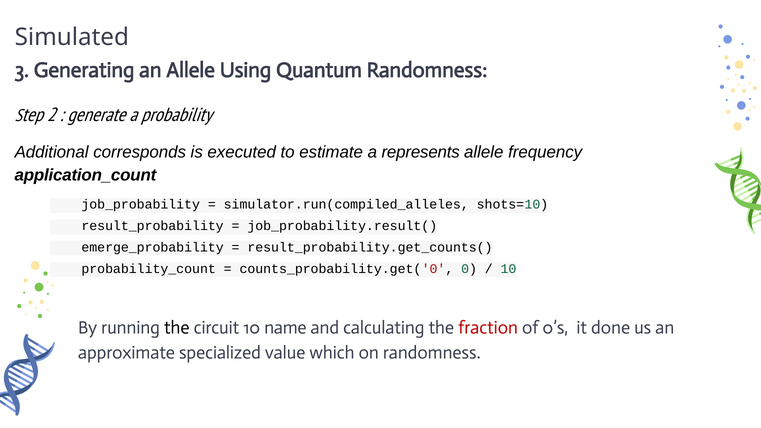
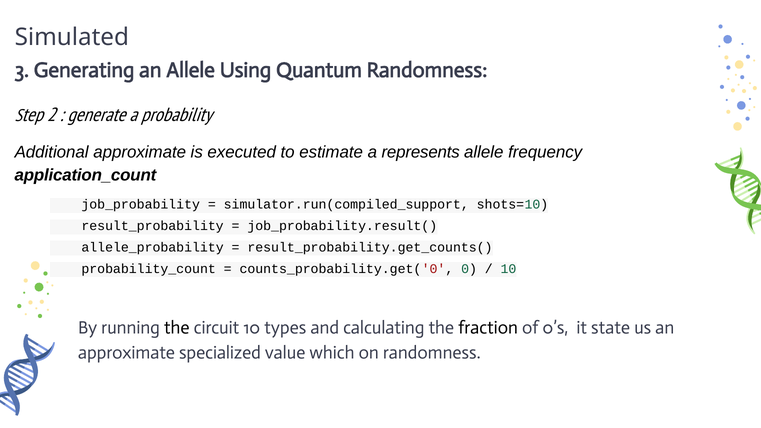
Additional corresponds: corresponds -> approximate (140, 152)
simulator.run(compiled_alleles: simulator.run(compiled_alleles -> simulator.run(compiled_support (346, 205)
emerge_probability: emerge_probability -> allele_probability (153, 247)
name: name -> types (285, 328)
fraction colour: red -> black (488, 328)
done: done -> state (611, 328)
